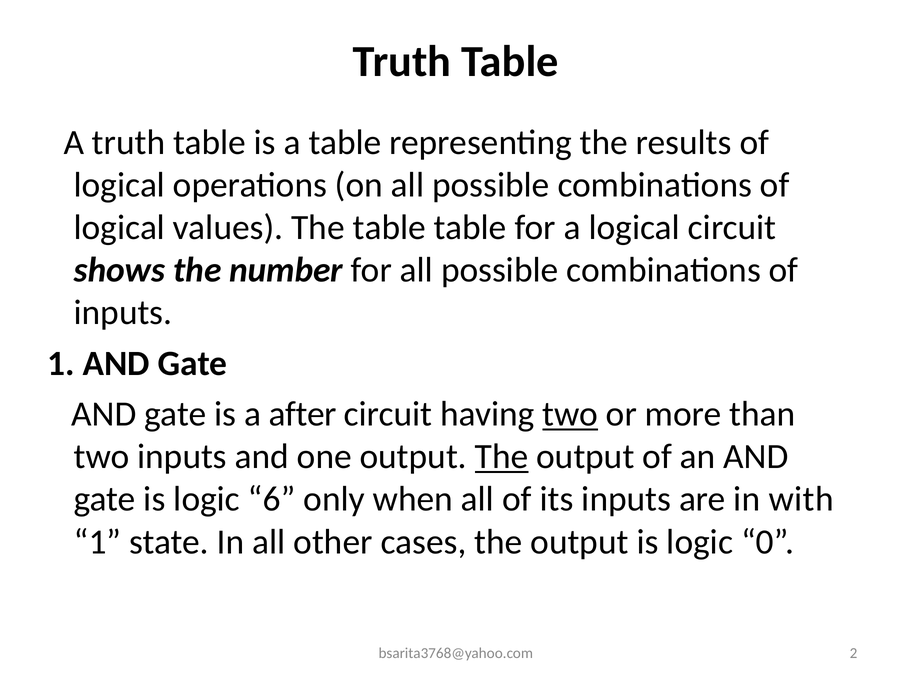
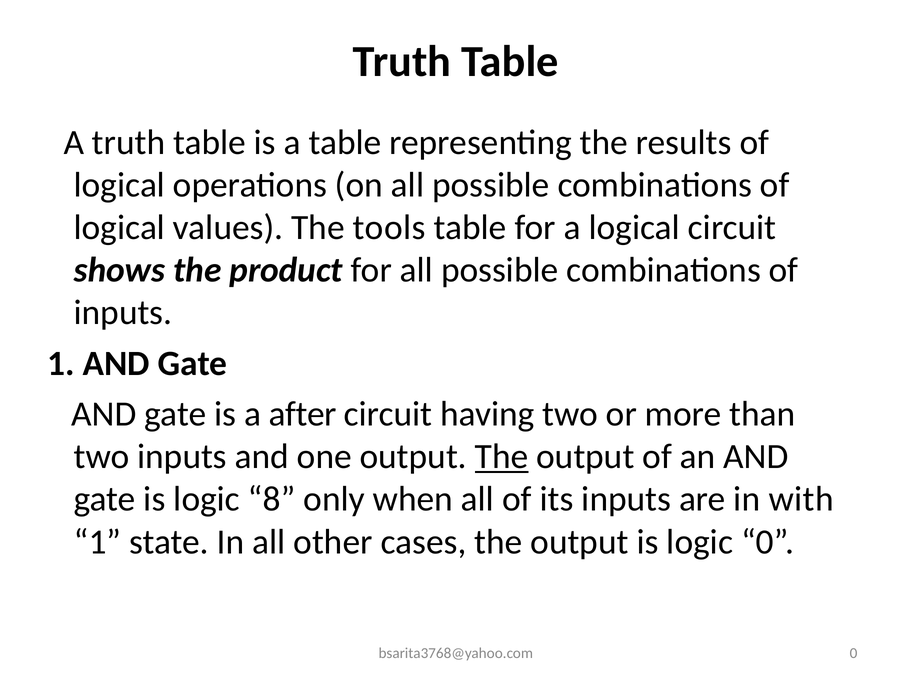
The table: table -> tools (389, 227)
number: number -> product (286, 270)
two underline: present -> none (570, 414)
6: 6 -> 8 (272, 499)
bsarita3768@yahoo.com 2: 2 -> 0 (854, 653)
